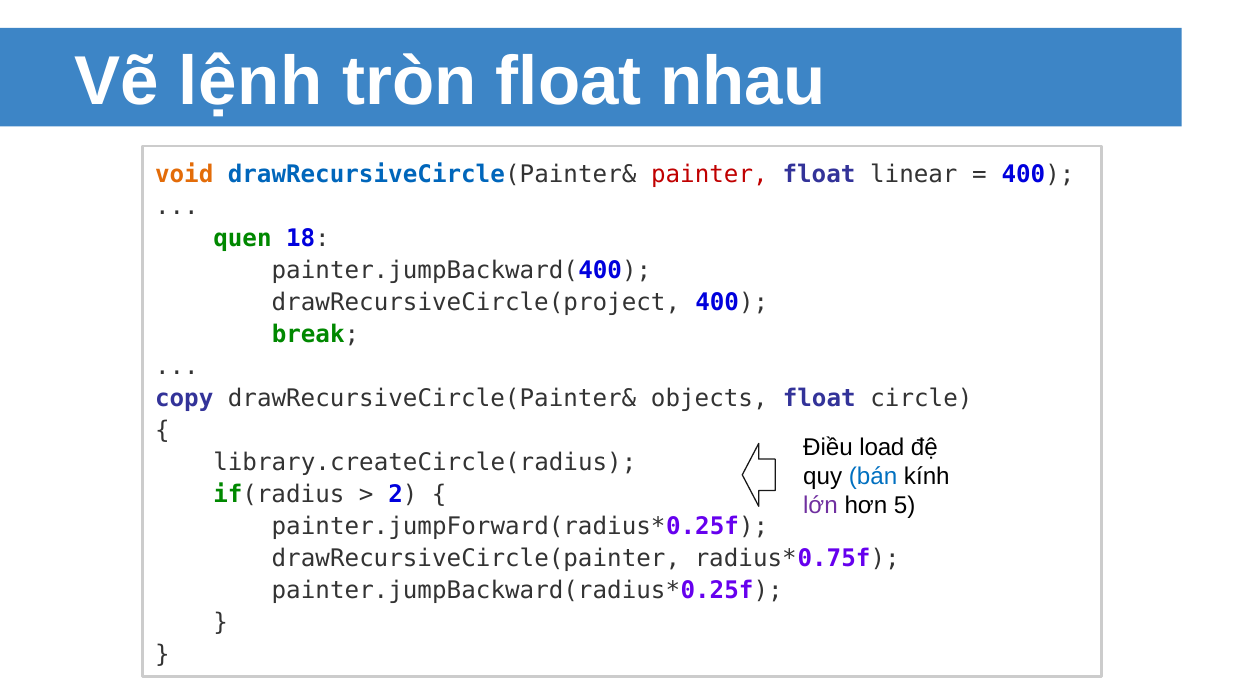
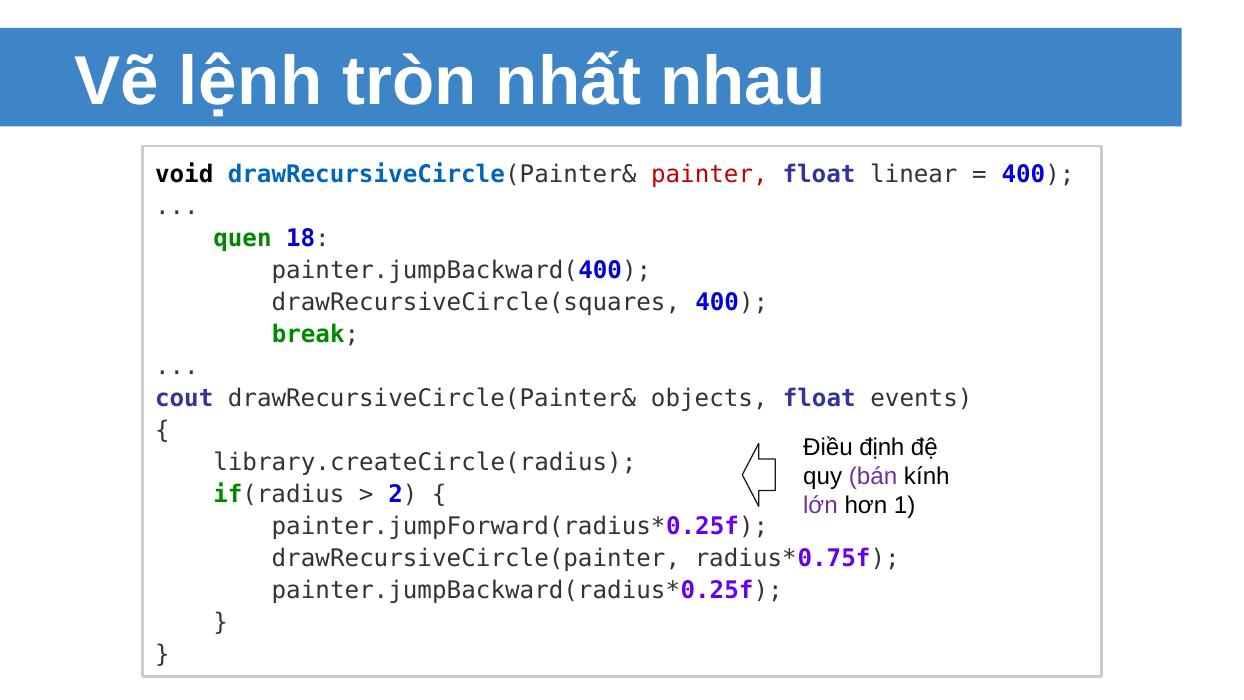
tròn float: float -> nhất (569, 82)
void colour: orange -> black (184, 175)
drawRecursiveCircle(project: drawRecursiveCircle(project -> drawRecursiveCircle(squares (476, 303)
copy: copy -> cout (184, 398)
circle: circle -> events (921, 398)
load: load -> định (882, 447)
bán colour: blue -> purple (873, 476)
5: 5 -> 1 (905, 505)
